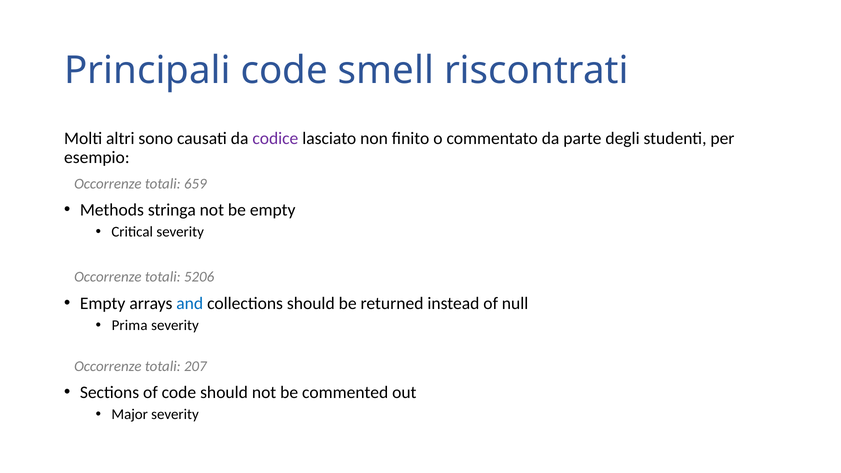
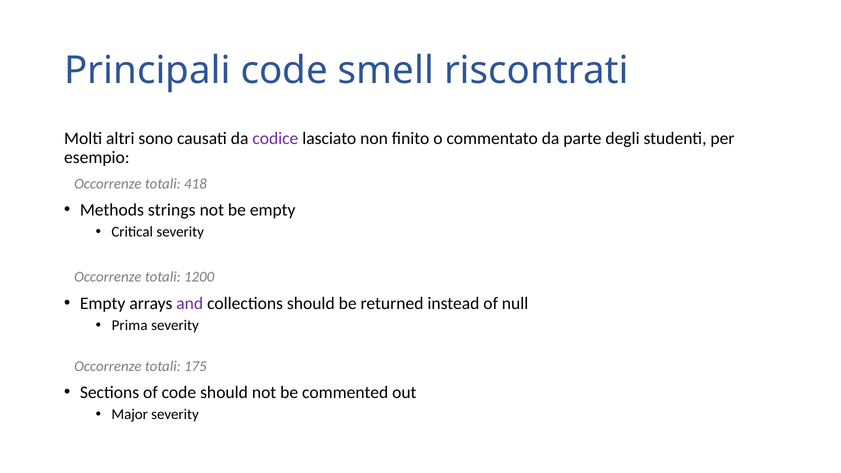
659: 659 -> 418 (195, 184)
stringa: stringa -> strings (172, 210)
5206: 5206 -> 1200 (199, 277)
and colour: blue -> purple (190, 303)
207: 207 -> 175 (195, 366)
